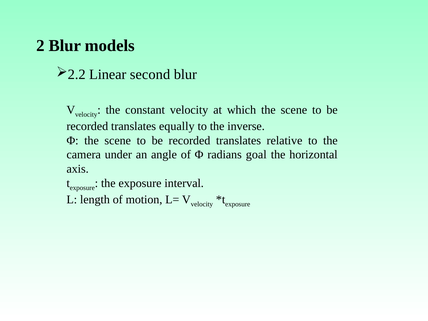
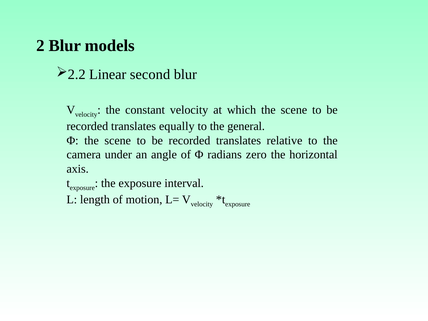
inverse: inverse -> general (246, 126)
goal: goal -> zero (256, 155)
